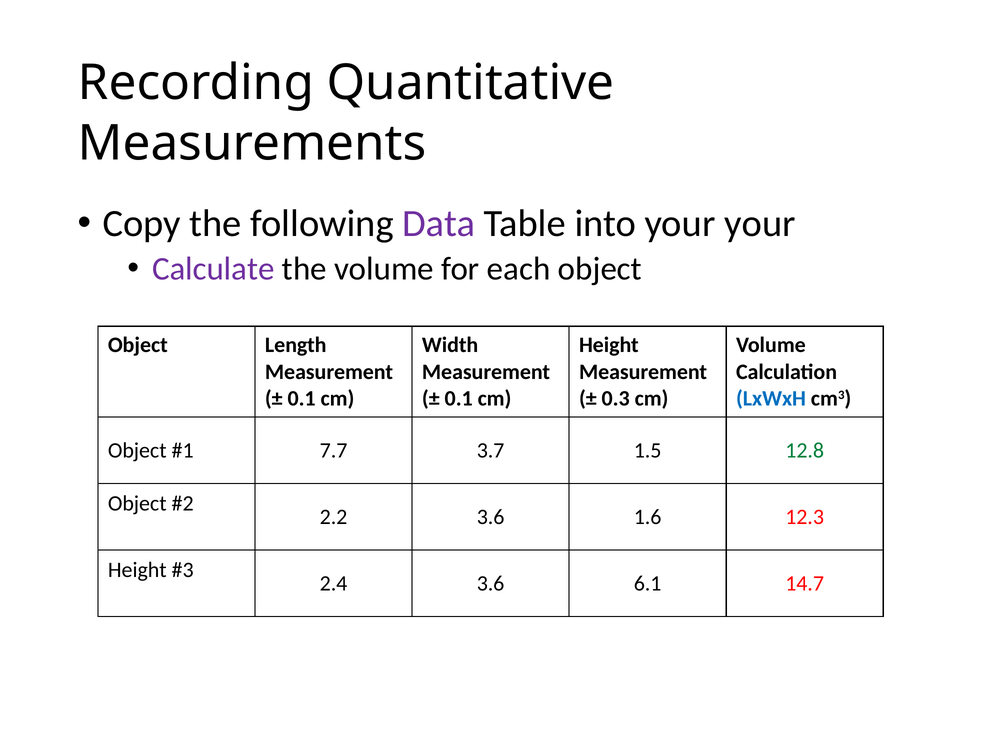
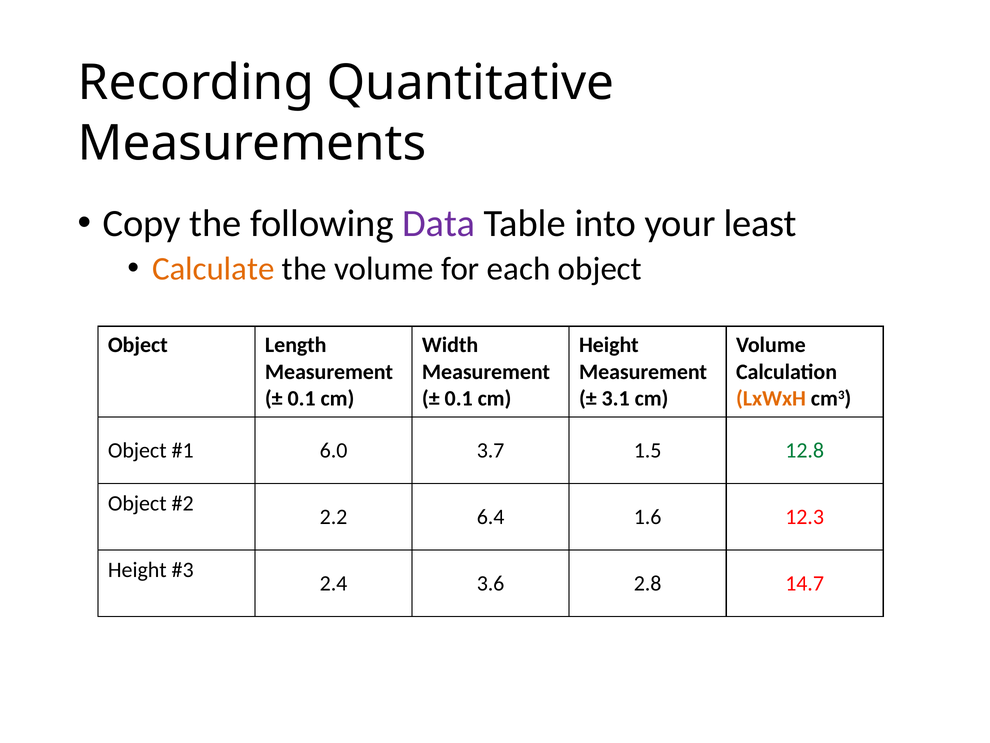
your your: your -> least (760, 223)
Calculate colour: purple -> orange (213, 269)
0.3: 0.3 -> 3.1 (616, 398)
LxWxH colour: blue -> orange (771, 398)
7.7: 7.7 -> 6.0 (334, 450)
2.2 3.6: 3.6 -> 6.4 (491, 517)
6.1: 6.1 -> 2.8 (648, 583)
